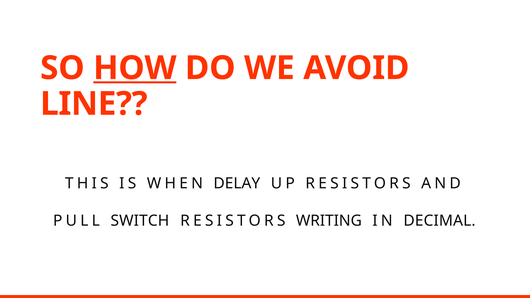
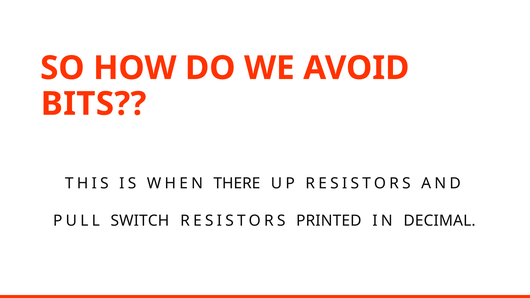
HOW underline: present -> none (135, 68)
LINE: LINE -> BITS (94, 104)
DELAY: DELAY -> THERE (237, 184)
WRITING: WRITING -> PRINTED (329, 221)
